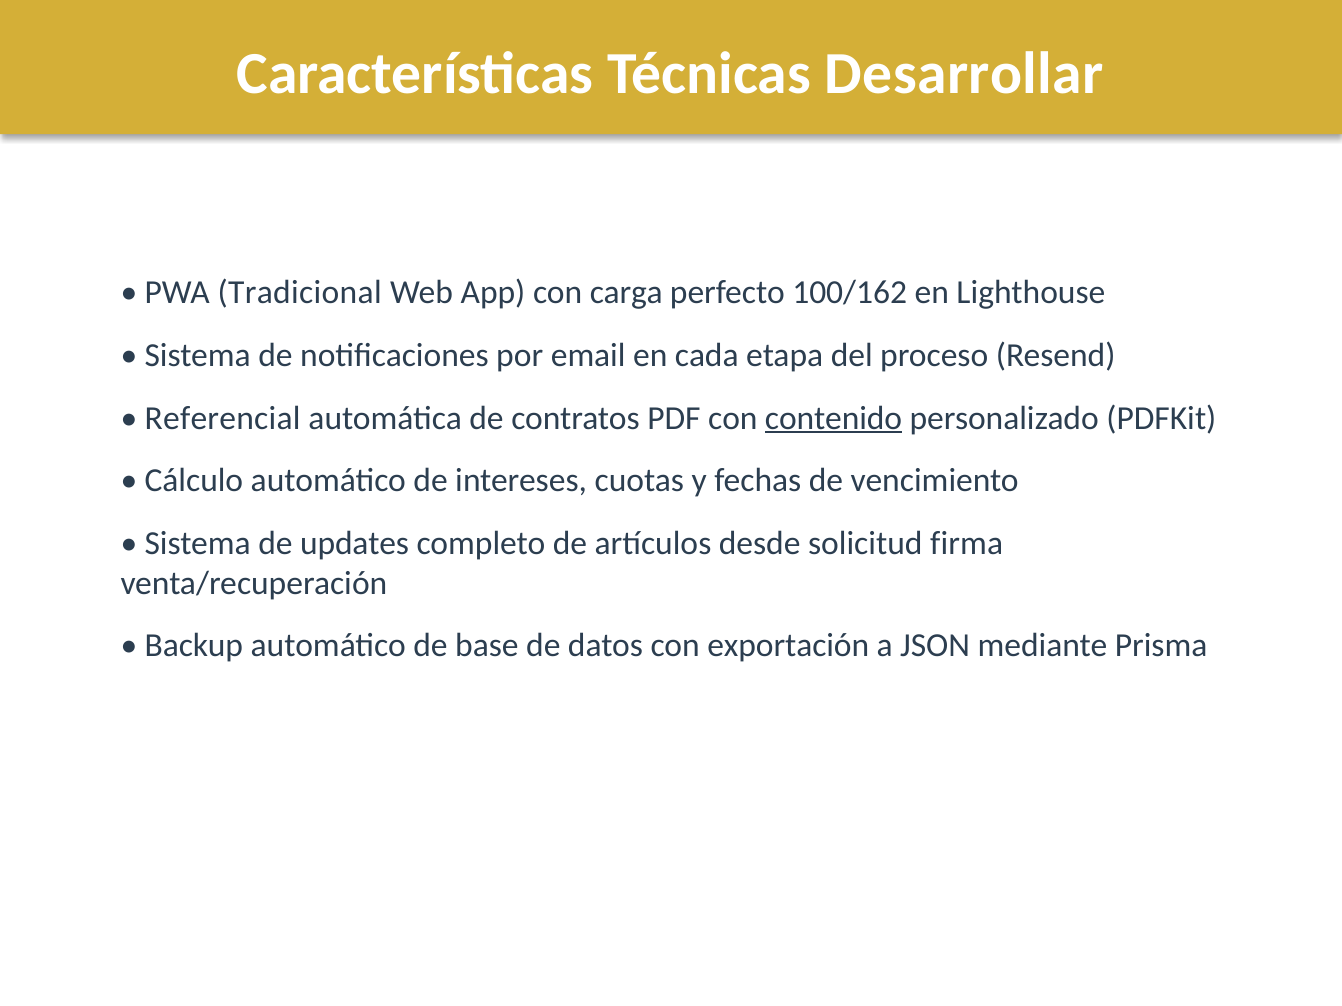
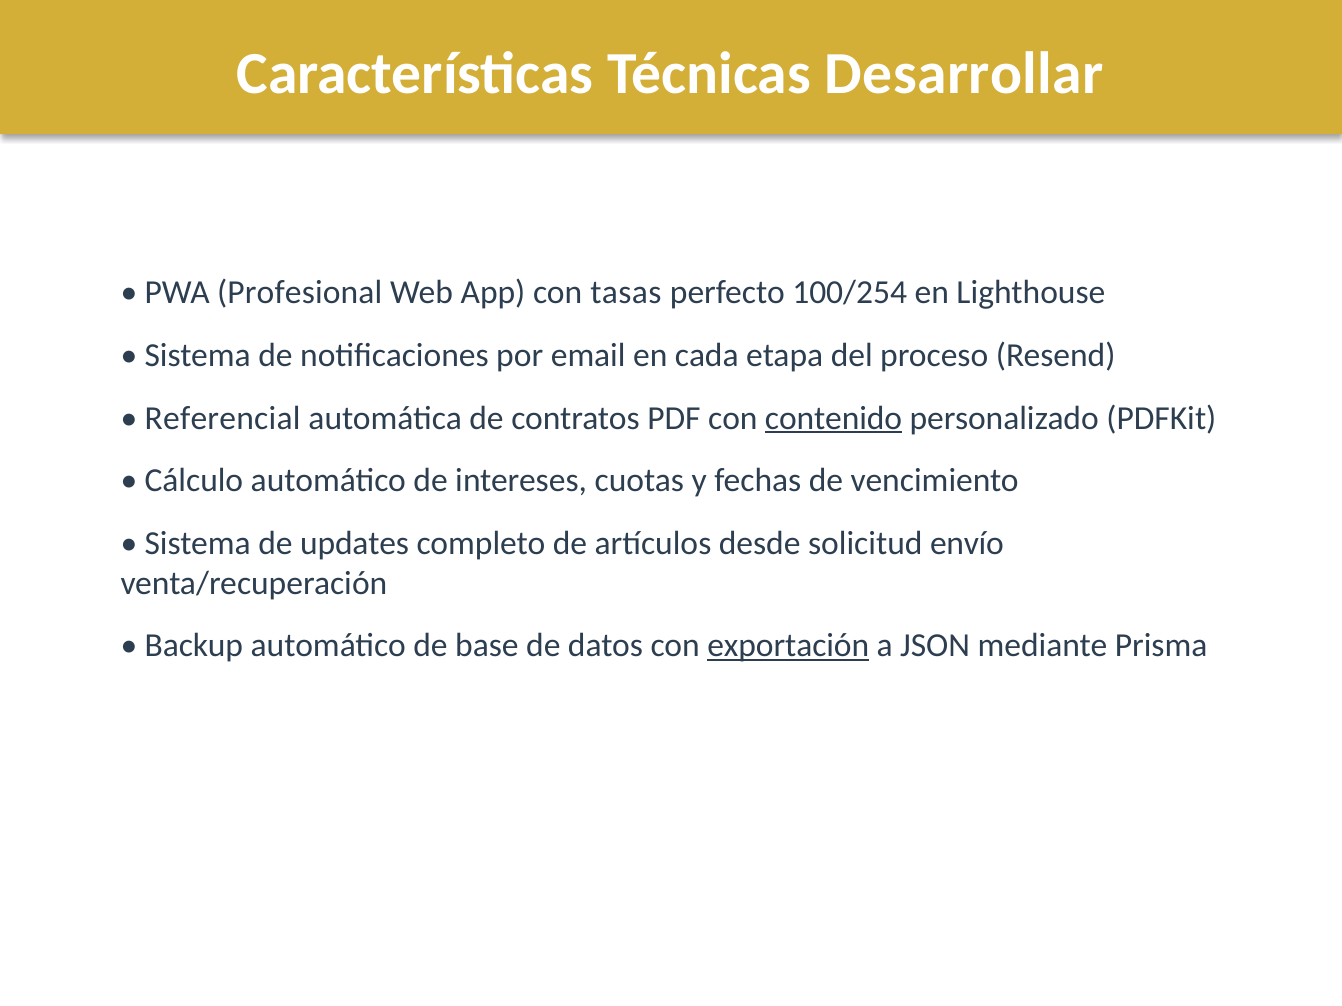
Tradicional: Tradicional -> Profesional (300, 293)
carga: carga -> tasas (626, 293)
100/162: 100/162 -> 100/254 (850, 293)
firma: firma -> envío (967, 543)
exportación underline: none -> present (788, 646)
